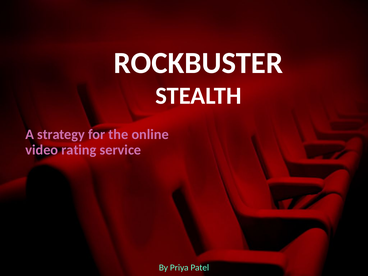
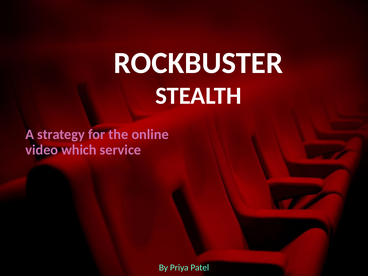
rating: rating -> which (79, 150)
